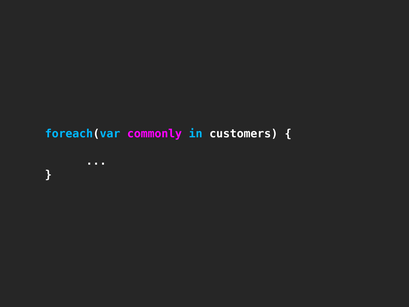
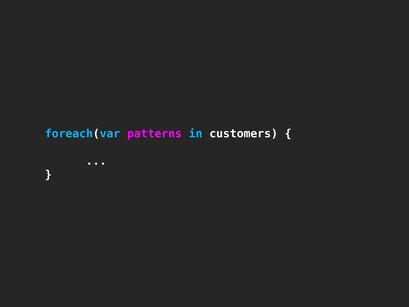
commonly: commonly -> patterns (155, 134)
